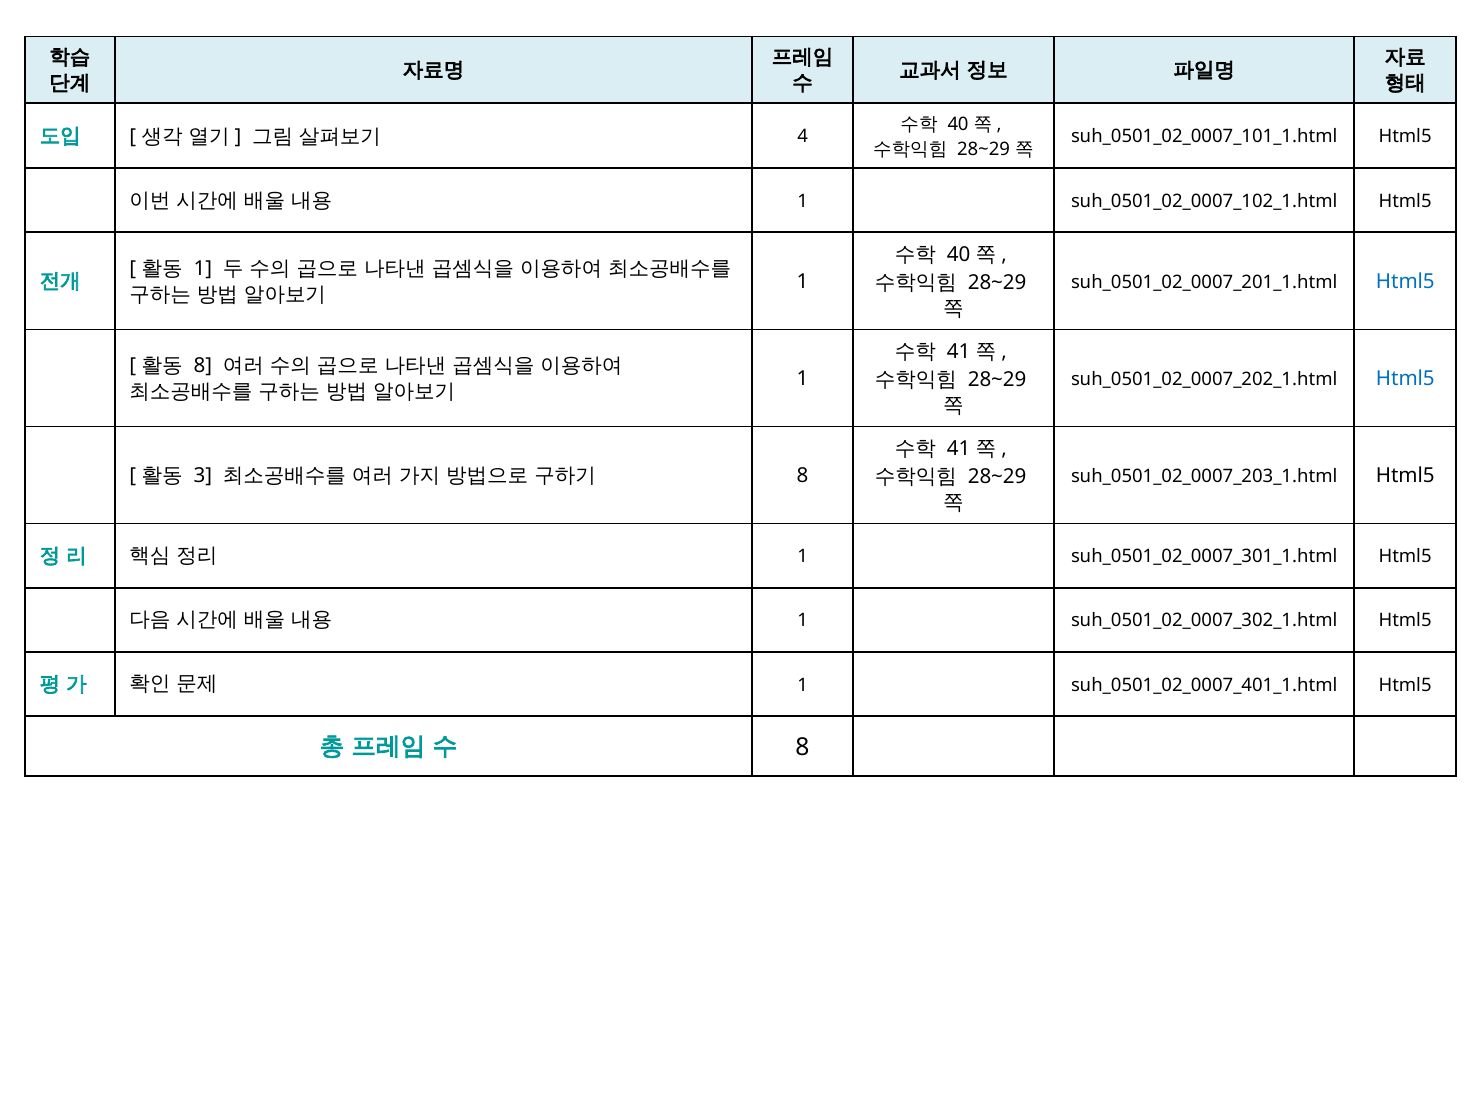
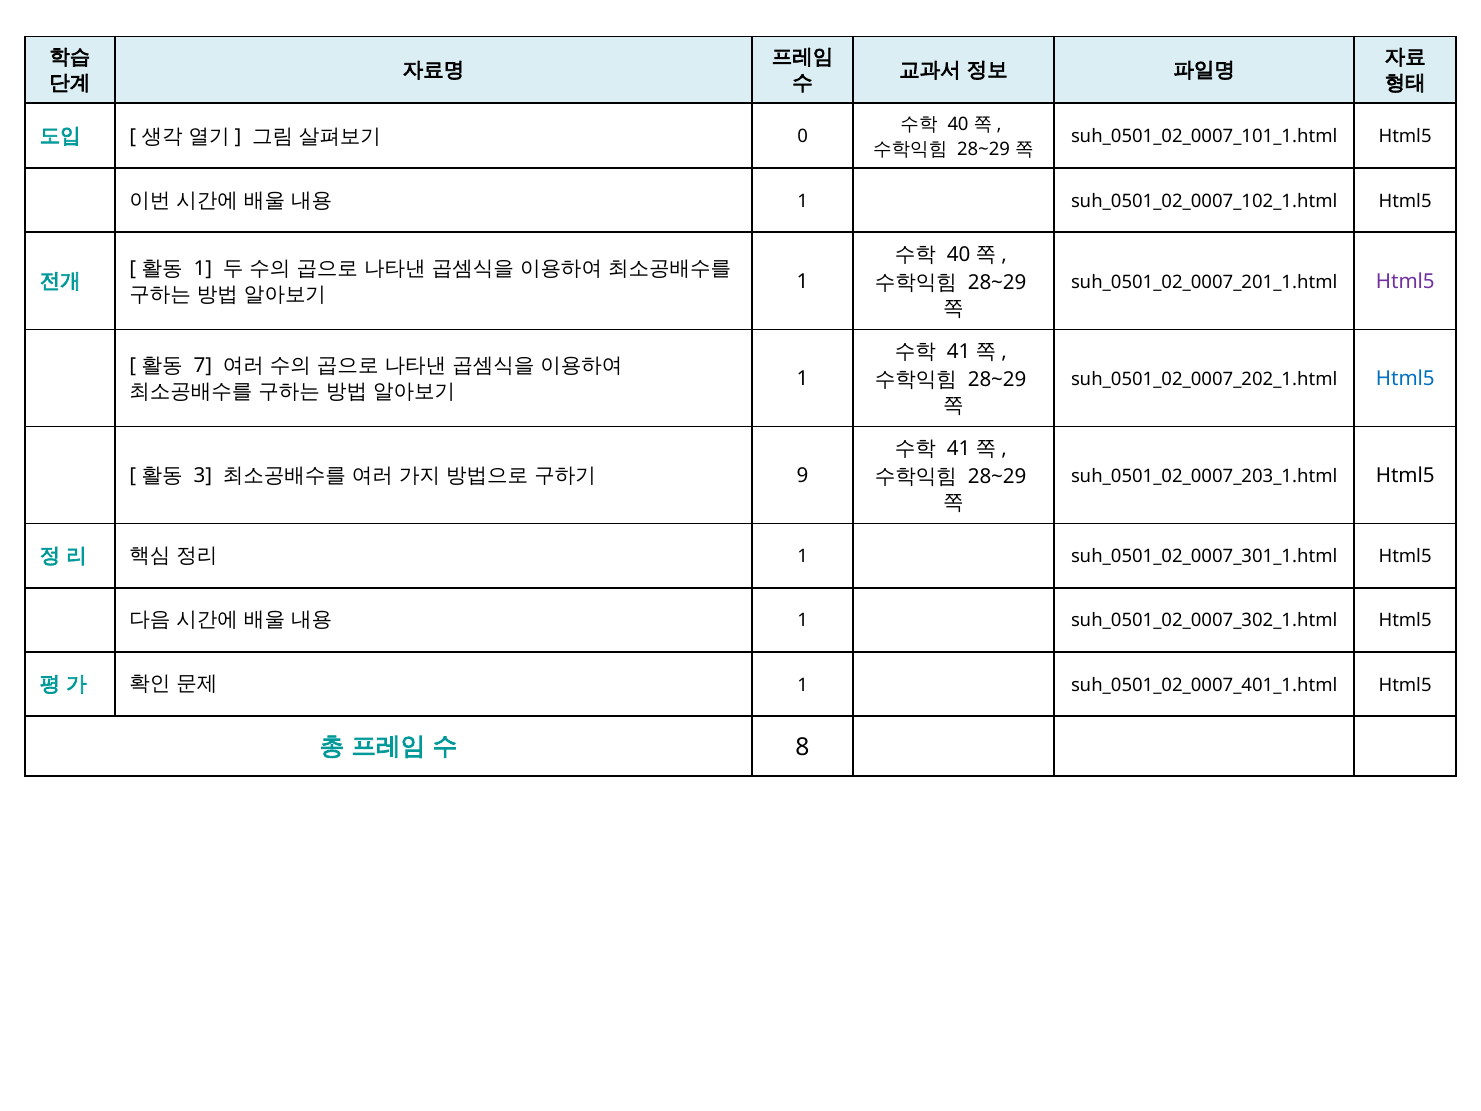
4: 4 -> 0 (803, 137)
Html5 colour: blue -> purple (1405, 282)
8: 8 -> 7 (203, 366)
8: 8 -> 9 (803, 476)
